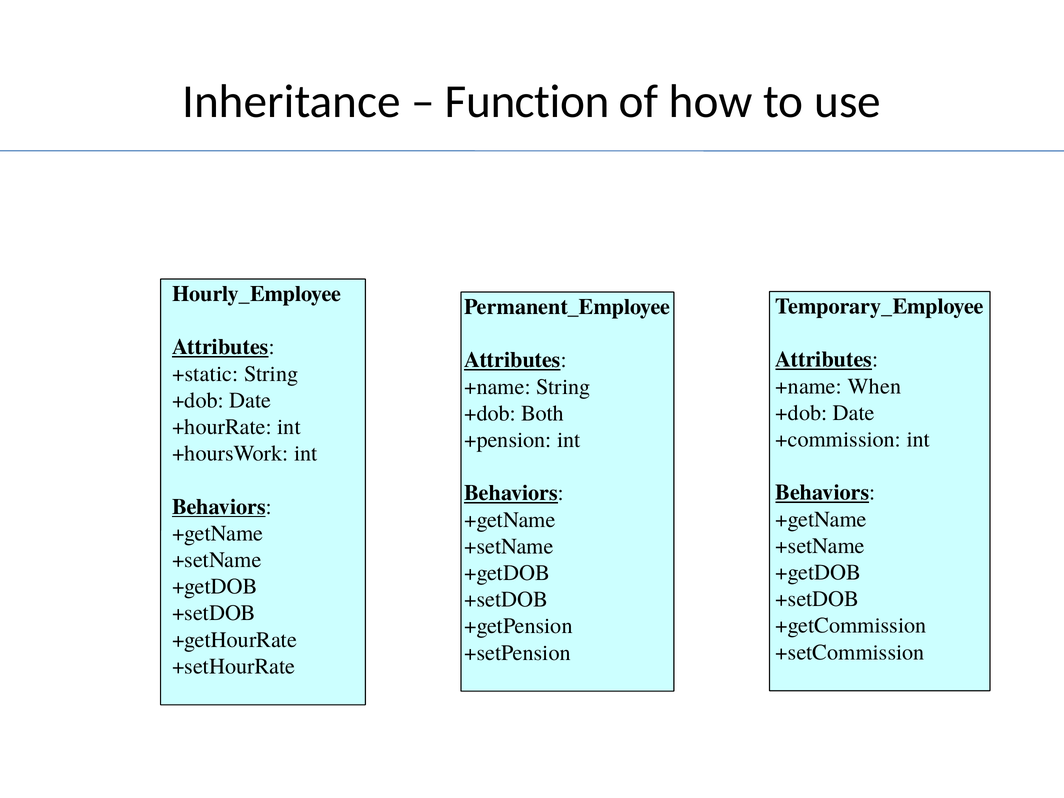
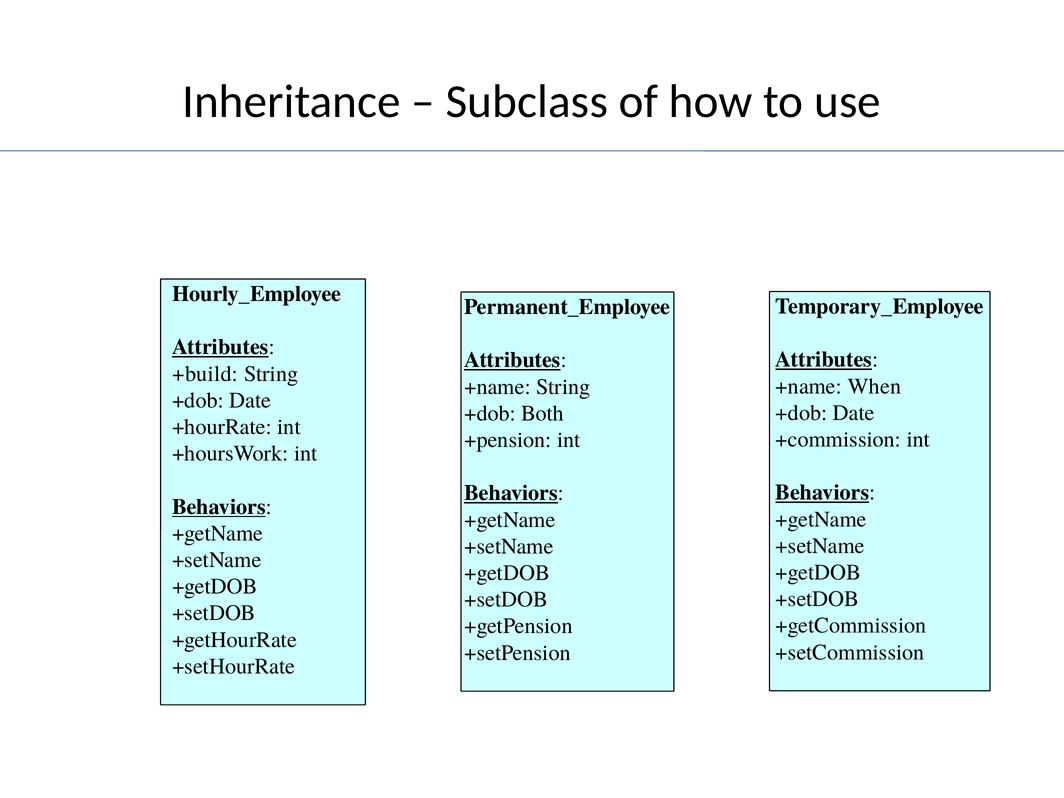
Function: Function -> Subclass (527, 102)
+static: +static -> +build (205, 374)
